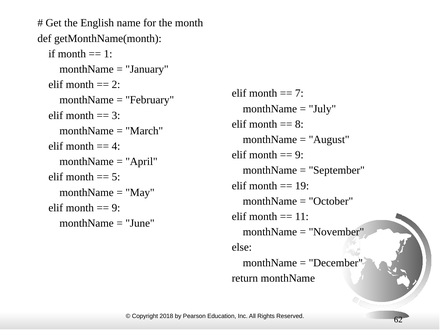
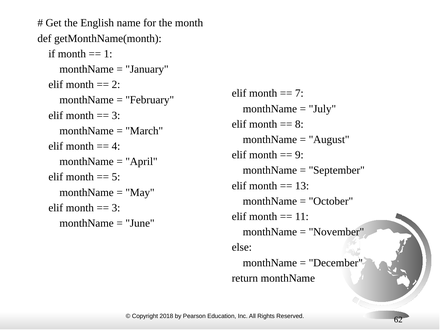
19: 19 -> 13 (302, 186)
9: 9 -> 3 (116, 208)
